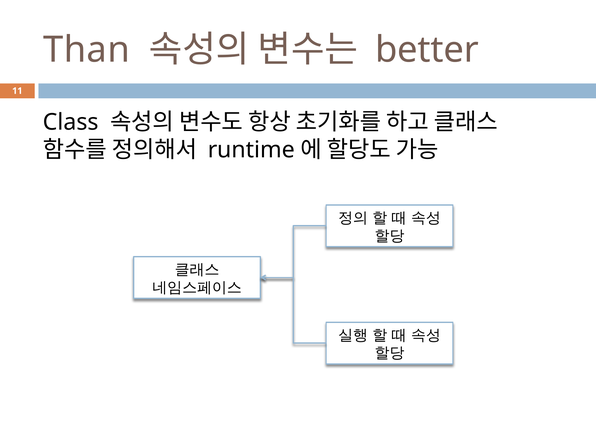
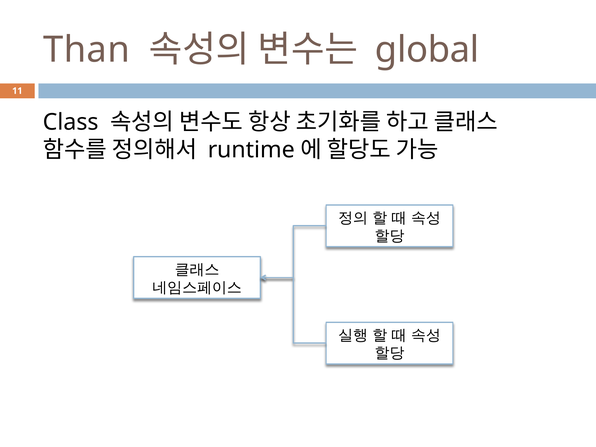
better: better -> global (427, 50)
